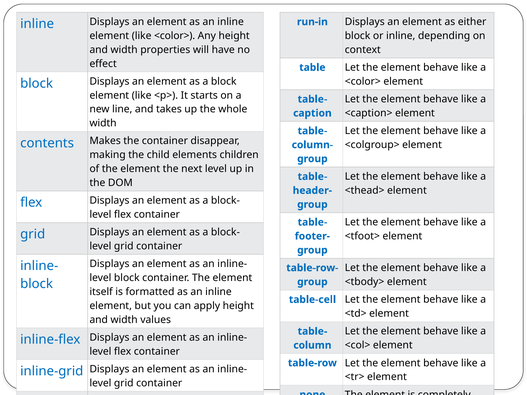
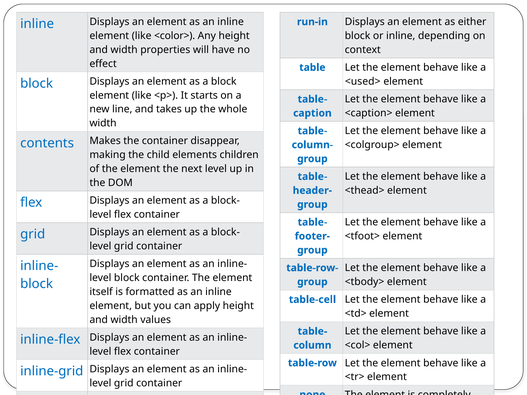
<color>: <color> -> <used> (363, 81)
